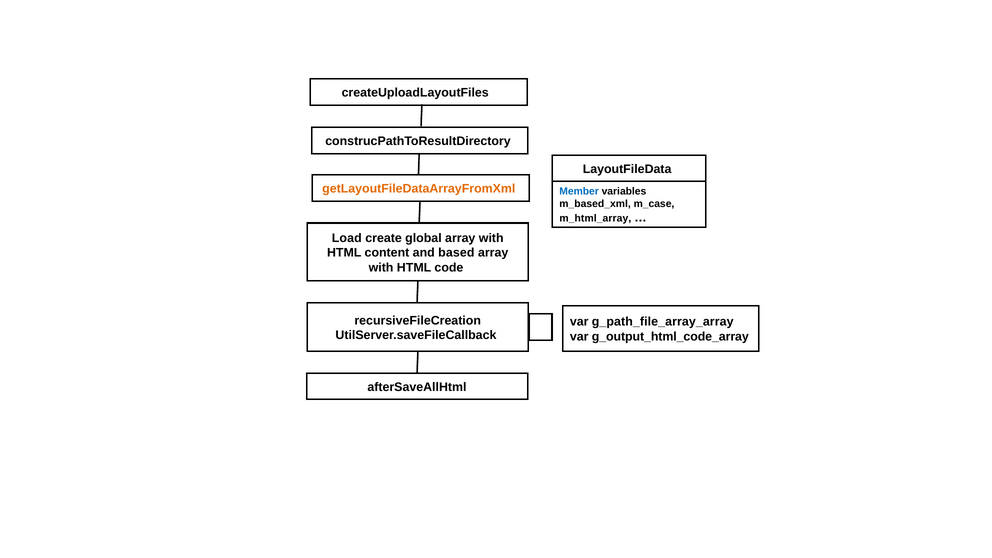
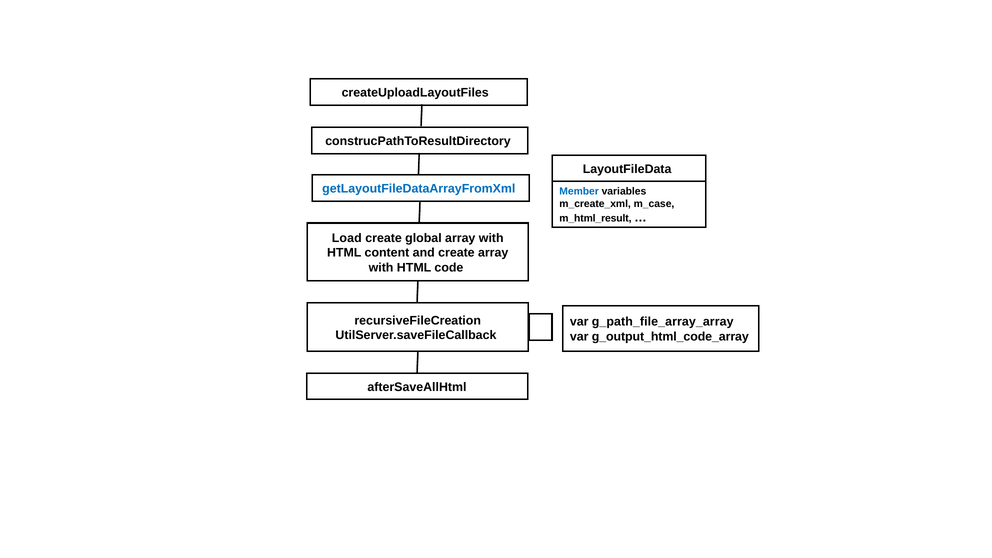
getLayoutFileDataArrayFromXml colour: orange -> blue (419, 189)
m_based_xml: m_based_xml -> m_create_xml (595, 204)
m_html_array: m_html_array -> m_html_result (595, 218)
and based: based -> create (456, 253)
